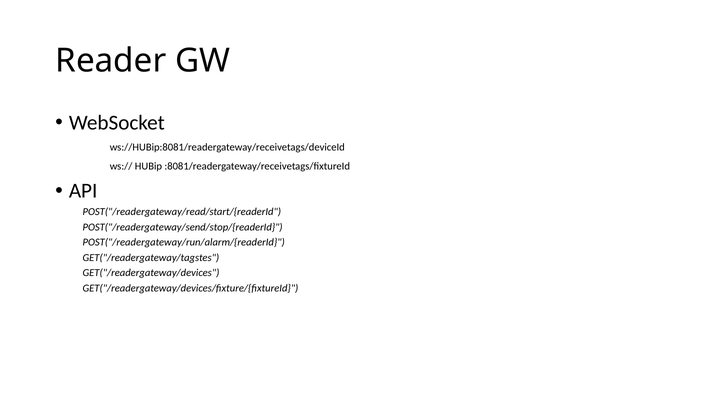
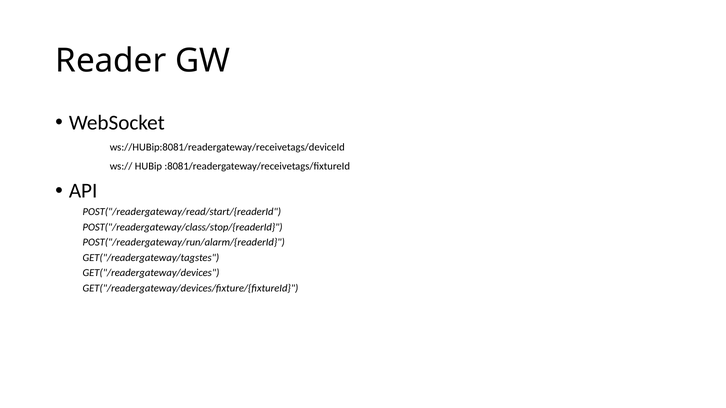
POST("/readergateway/send/stop/{readerId: POST("/readergateway/send/stop/{readerId -> POST("/readergateway/class/stop/{readerId (183, 227)
